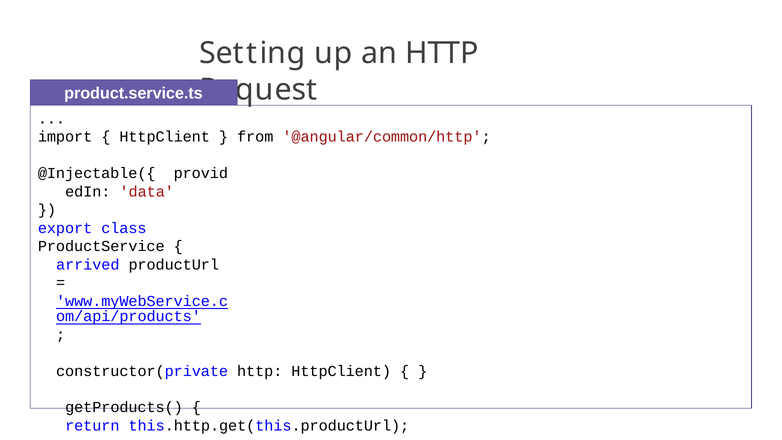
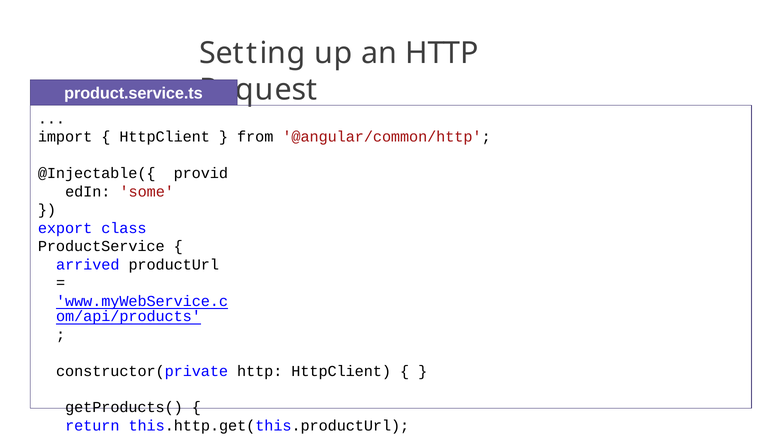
data: data -> some (147, 192)
